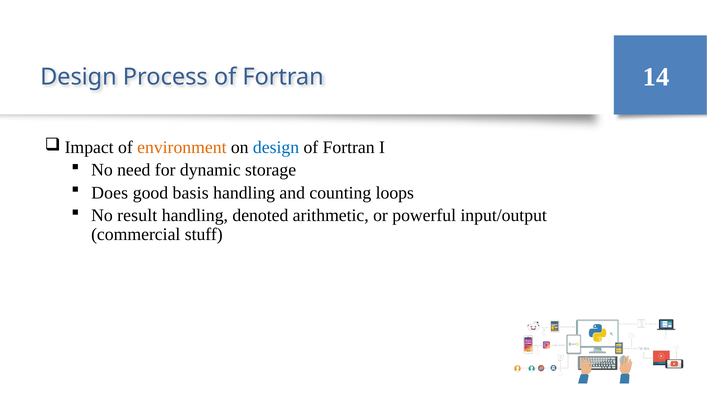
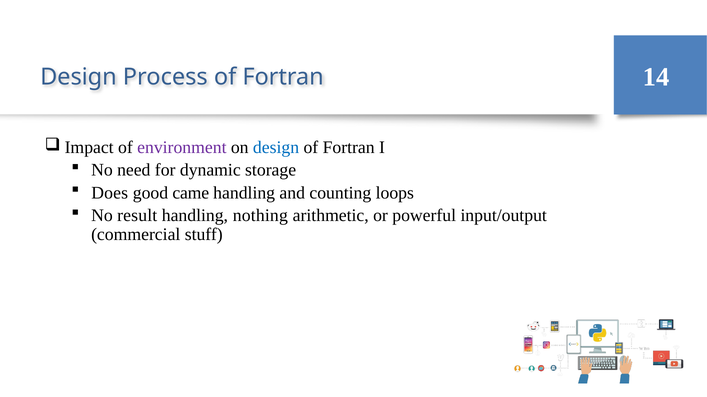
environment colour: orange -> purple (182, 148)
basis: basis -> came (191, 193)
denoted: denoted -> nothing (260, 216)
